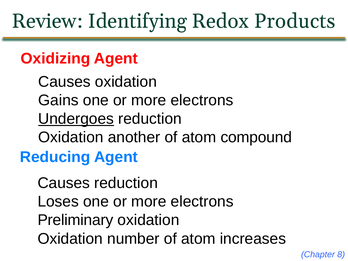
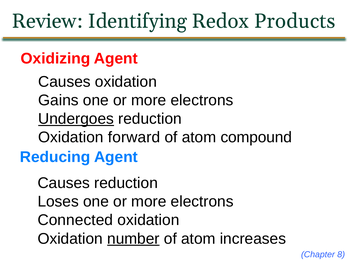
another: another -> forward (134, 137)
Preliminary: Preliminary -> Connected (75, 220)
number underline: none -> present (133, 239)
